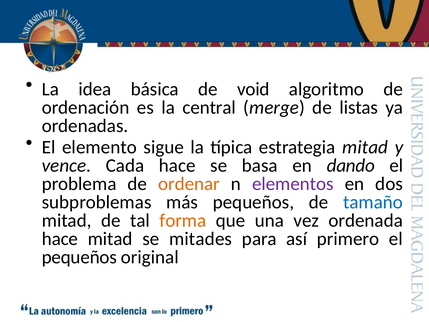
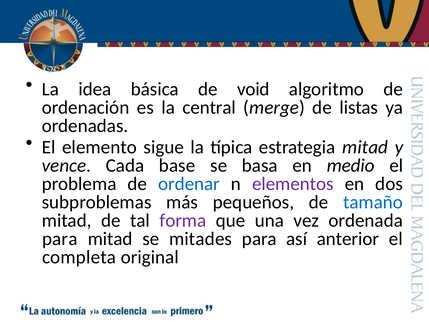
Cada hace: hace -> base (177, 166)
dando: dando -> medio (351, 166)
ordenar colour: orange -> blue (189, 184)
forma colour: orange -> purple (183, 220)
hace: hace -> para (60, 239)
primero: primero -> anterior (348, 239)
pequeños: pequeños -> completa (79, 257)
